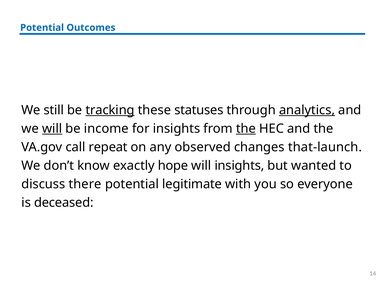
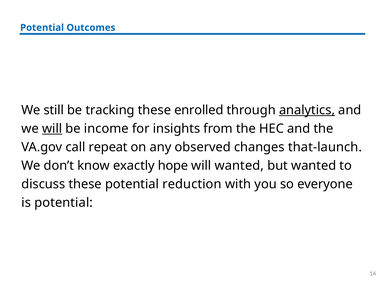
tracking underline: present -> none (110, 110)
statuses: statuses -> enrolled (199, 110)
the underline: present -> none (246, 128)
will insights: insights -> wanted (239, 165)
discuss there: there -> these (85, 184)
legitimate: legitimate -> reduction (192, 184)
is deceased: deceased -> potential (64, 202)
